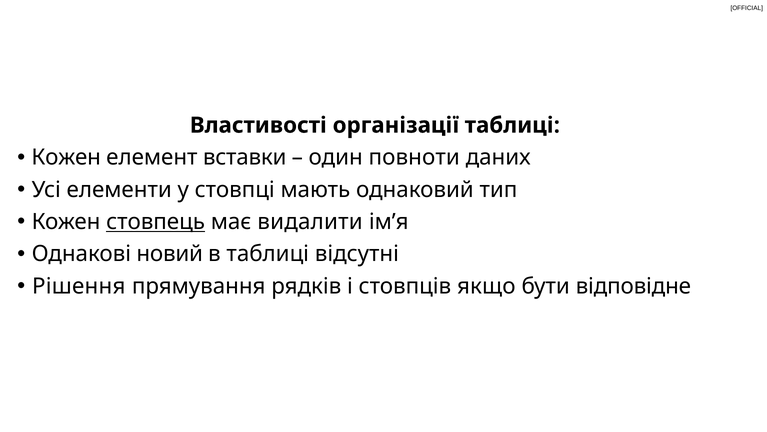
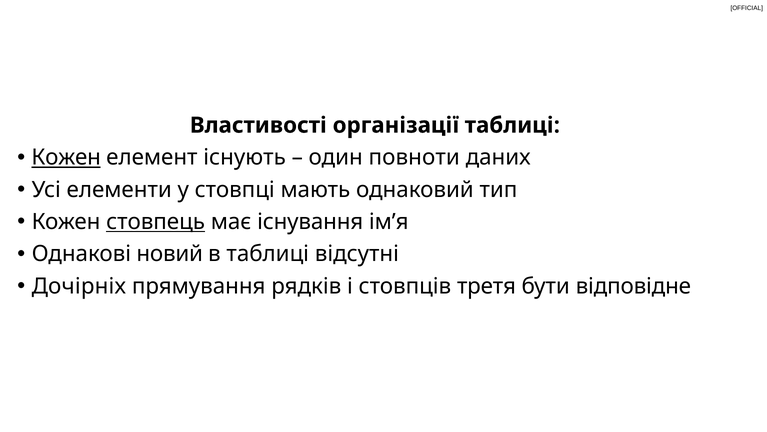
Кожен underline: none -> present (66, 157)
вставки: вставки -> існують (245, 157)
видалити: видалити -> існування (310, 222)
Рішення: Рішення -> Дочірніх (79, 286)
якщо: якщо -> третя (486, 286)
